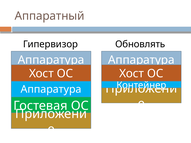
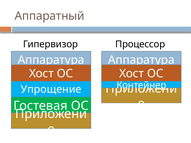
Обновлять: Обновлять -> Процессор (140, 44)
Аппаратура: Аппаратура -> Упрощение (51, 89)
